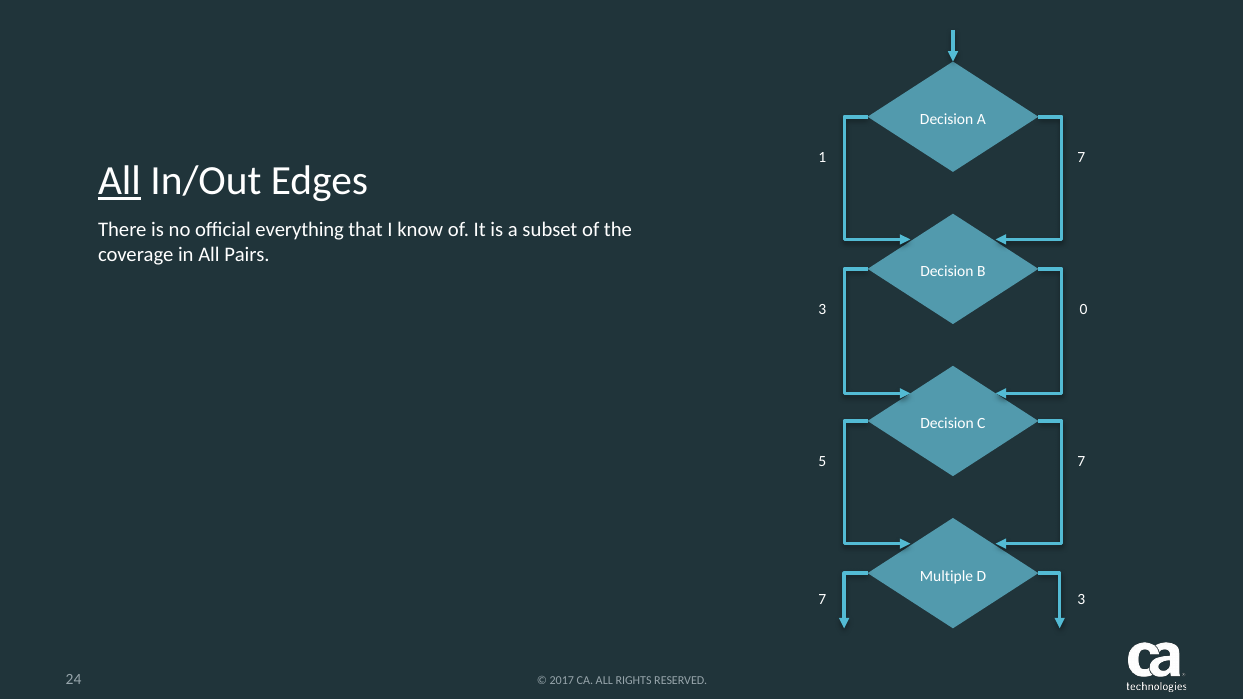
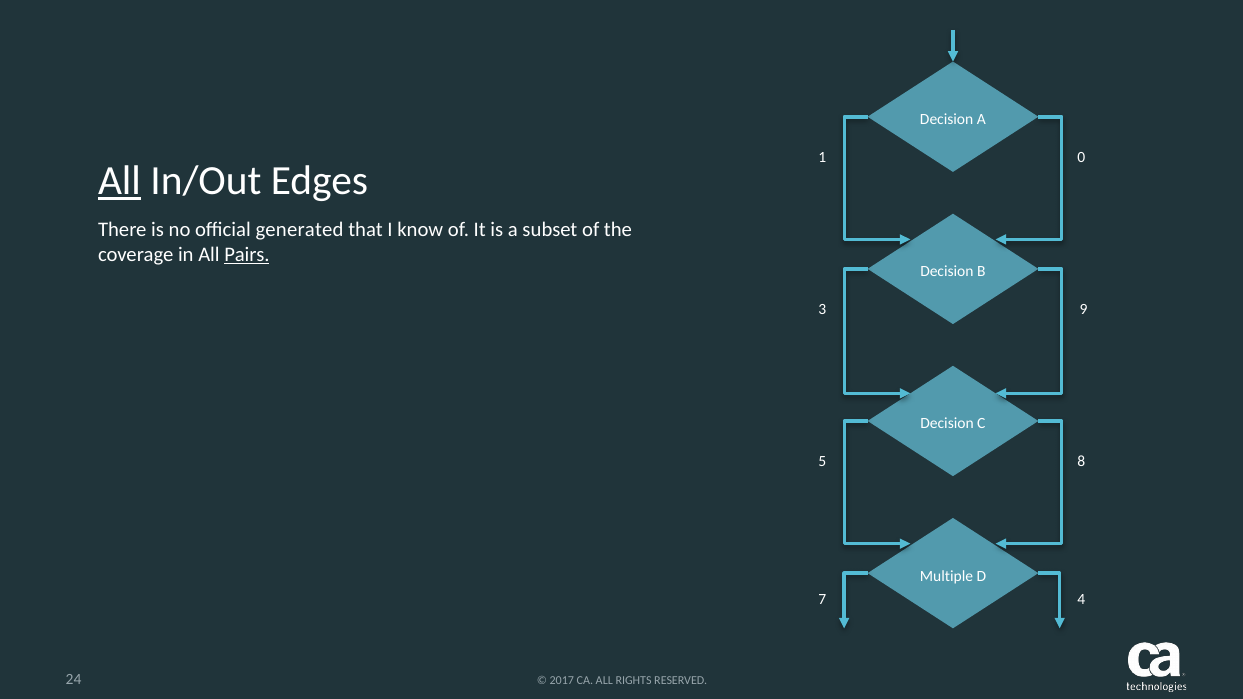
1 7: 7 -> 0 (1081, 157)
everything: everything -> generated (300, 230)
Pairs underline: none -> present (247, 255)
0: 0 -> 9 (1084, 309)
5 7: 7 -> 8 (1081, 462)
3: 3 -> 4 (1081, 599)
